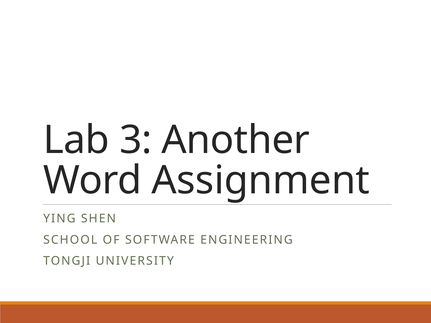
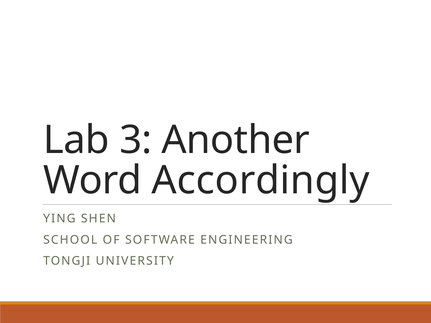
Assignment: Assignment -> Accordingly (261, 181)
